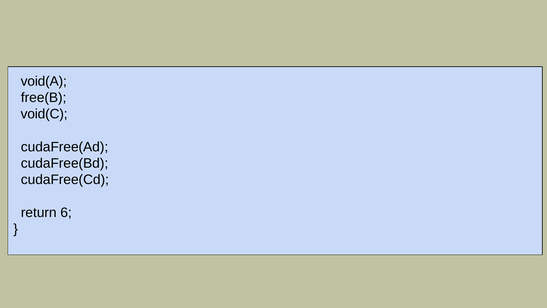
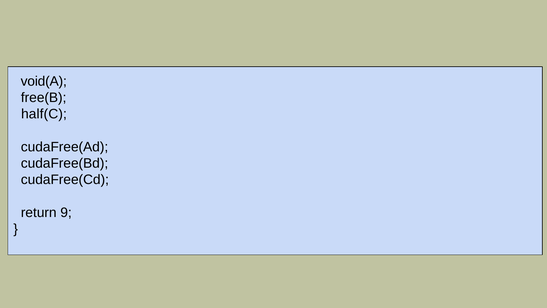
void(C: void(C -> half(C (44, 114)
6: 6 -> 9 (66, 212)
